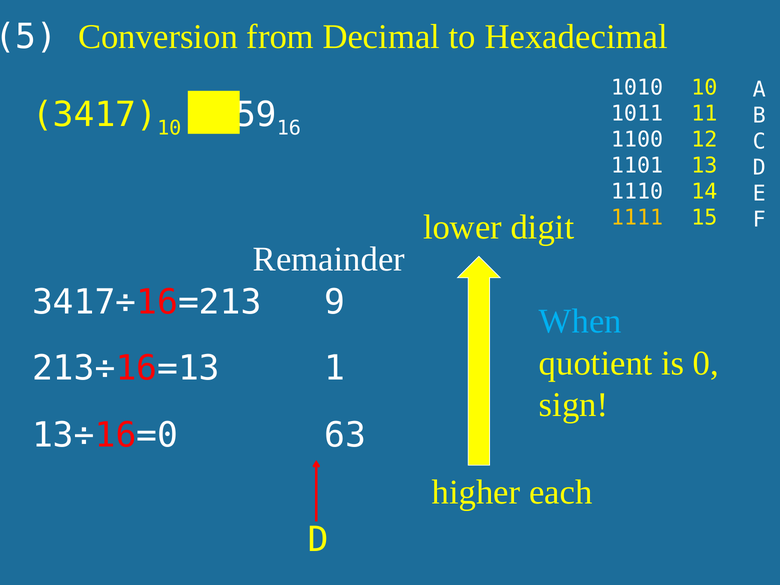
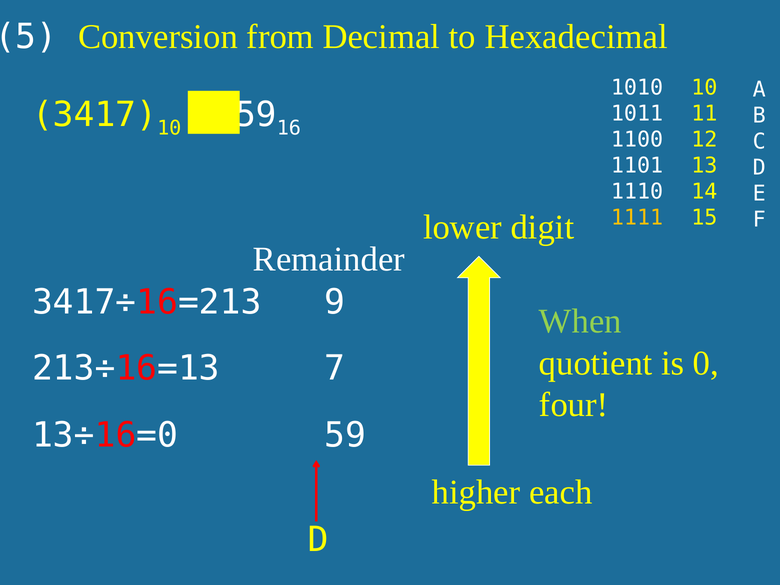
When colour: light blue -> light green (580, 322)
1: 1 -> 7 (335, 368)
sign: sign -> four (574, 405)
63: 63 -> 59 (345, 435)
